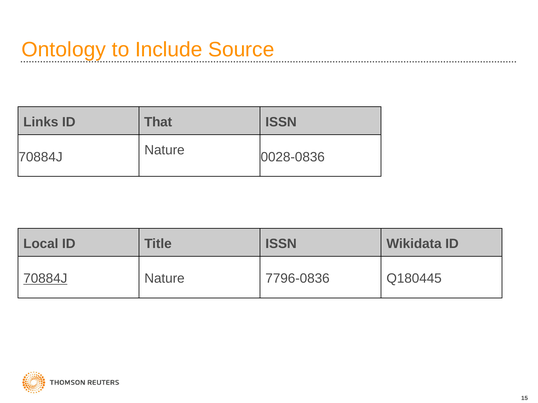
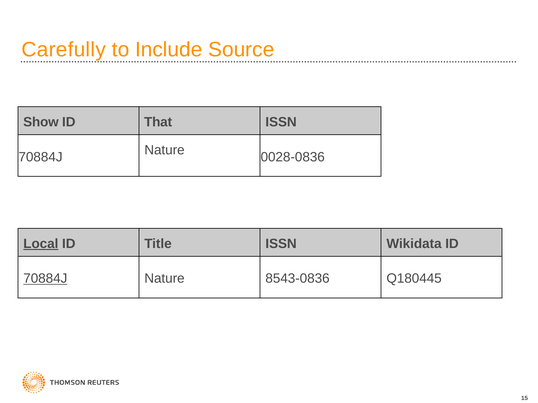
Ontology: Ontology -> Carefully (64, 50)
Links: Links -> Show (41, 122)
Local underline: none -> present (41, 244)
7796-0836: 7796-0836 -> 8543-0836 (298, 279)
